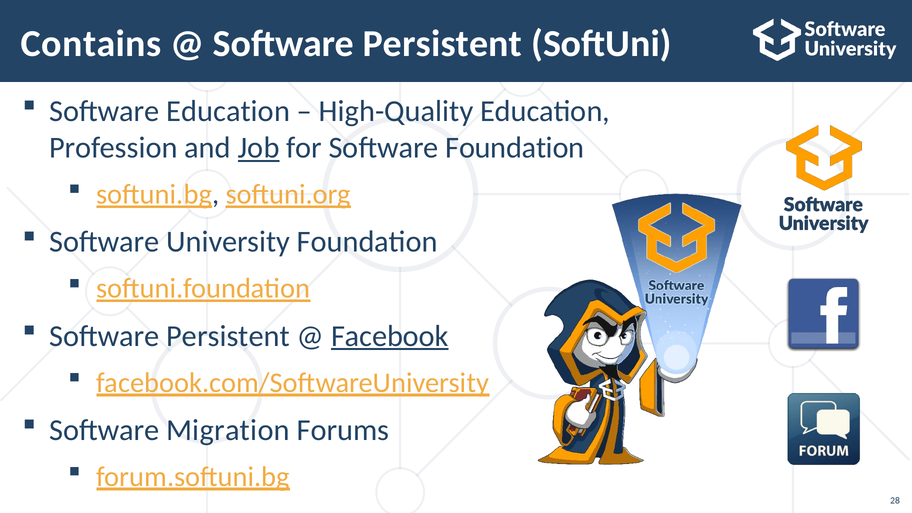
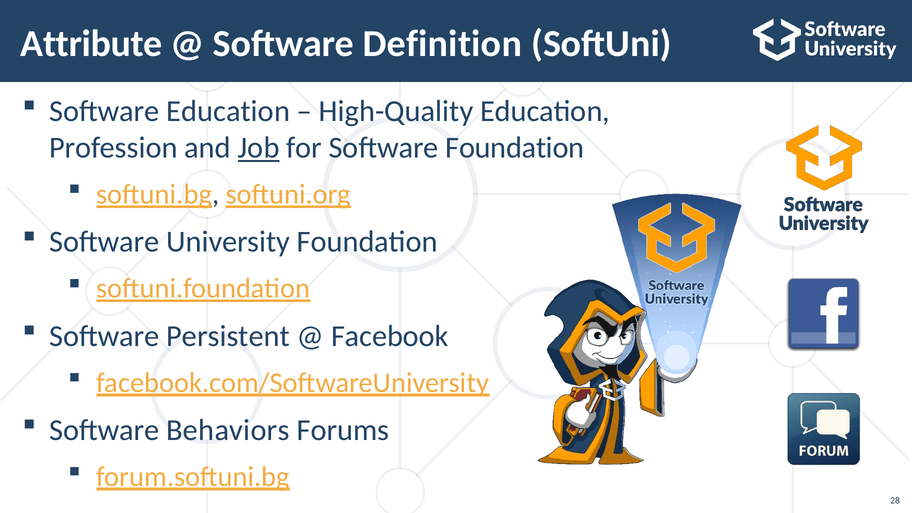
Contains: Contains -> Attribute (91, 44)
Persistent: Persistent -> Definition (442, 44)
Facebook underline: present -> none (390, 336)
Migration: Migration -> Behaviors (228, 430)
